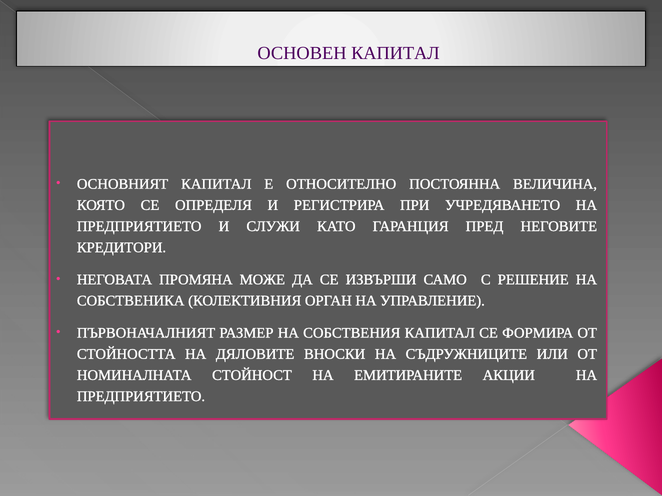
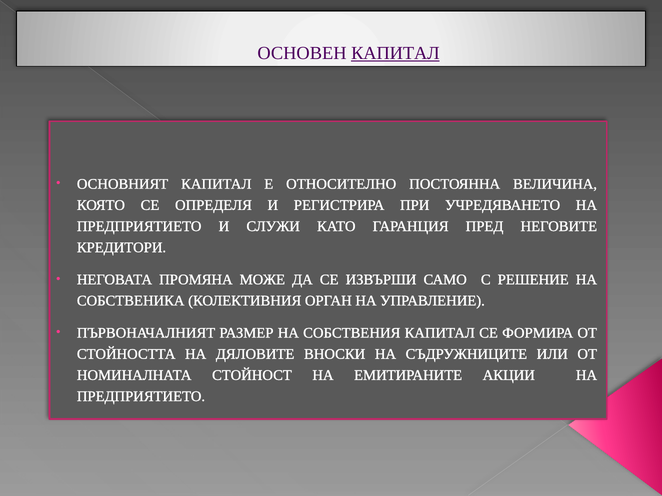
КАПИТАЛ underline: none -> present (395, 53)
